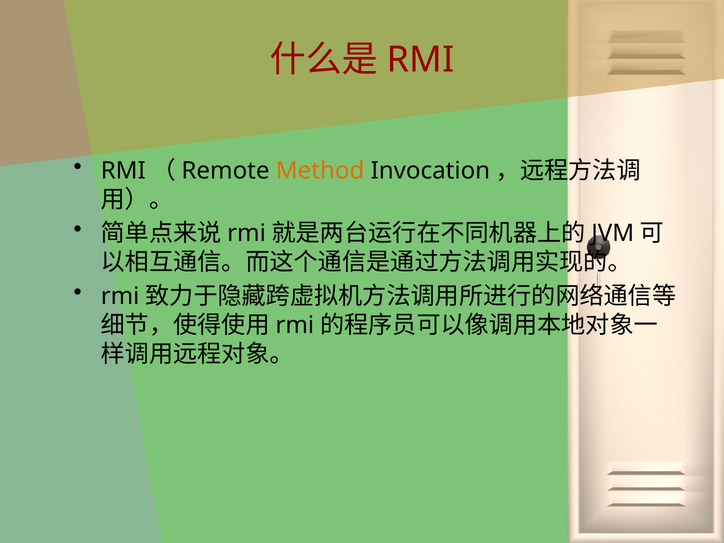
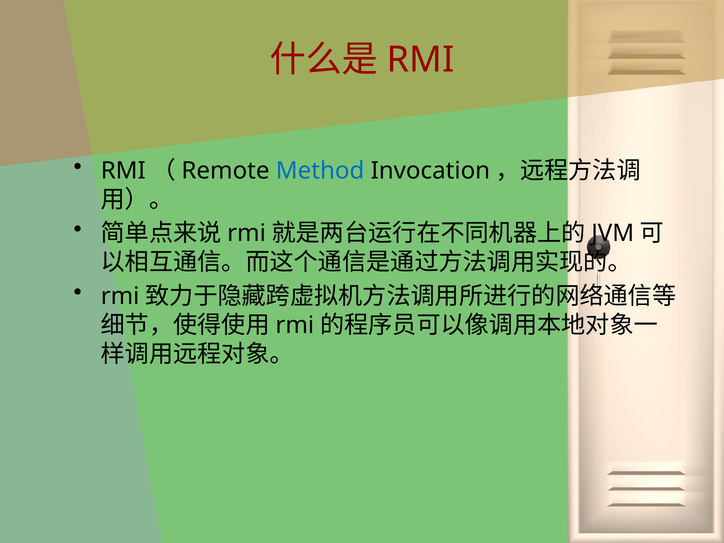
Method colour: orange -> blue (320, 171)
